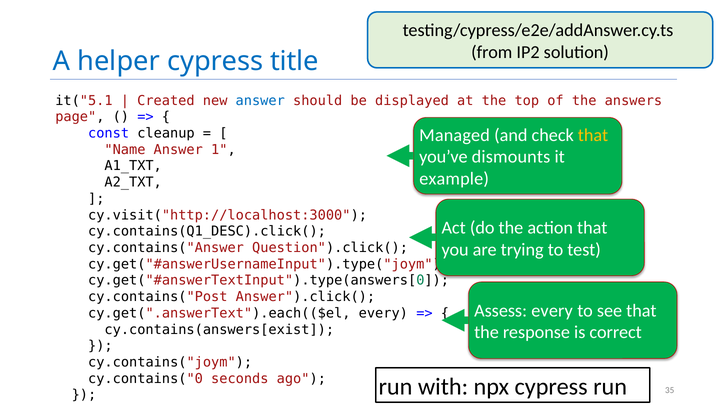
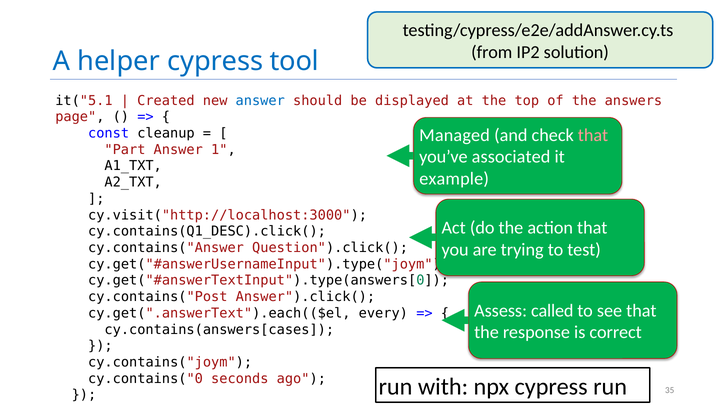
title: title -> tool (294, 61)
that colour: yellow -> pink (593, 135)
Name: Name -> Part (125, 150)
dismounts: dismounts -> associated (511, 157)
Assess every: every -> called (552, 311)
cy.contains(answers[exist: cy.contains(answers[exist -> cy.contains(answers[cases (219, 329)
